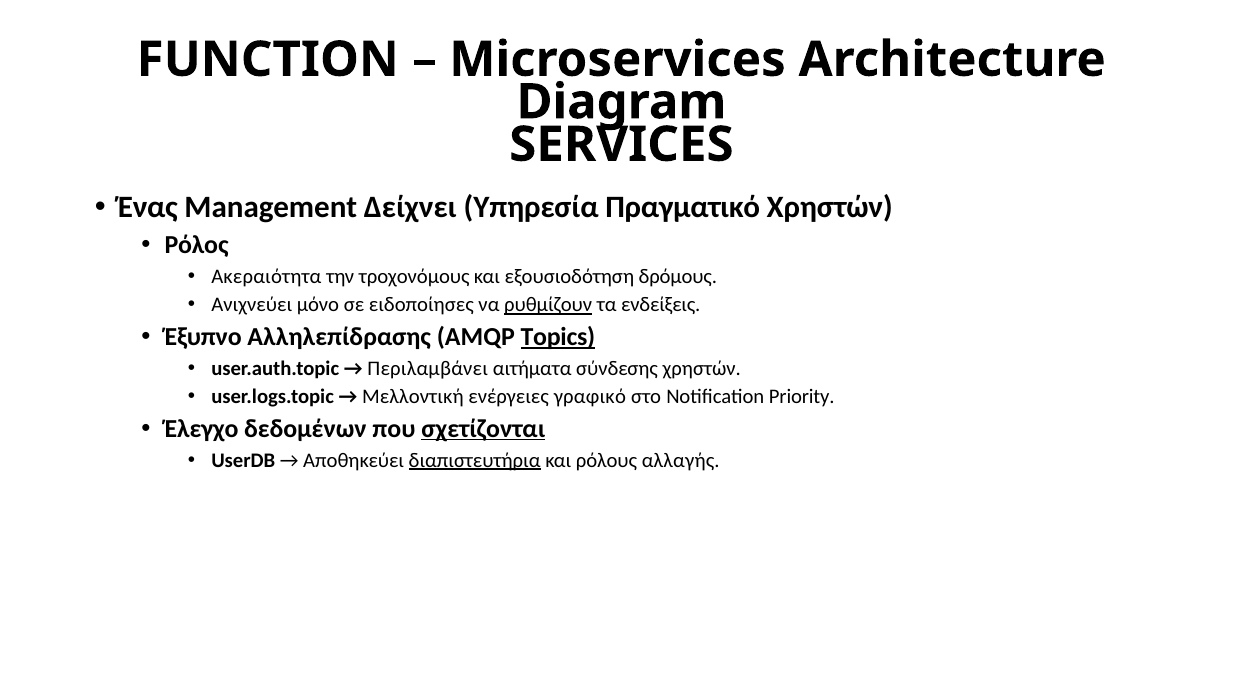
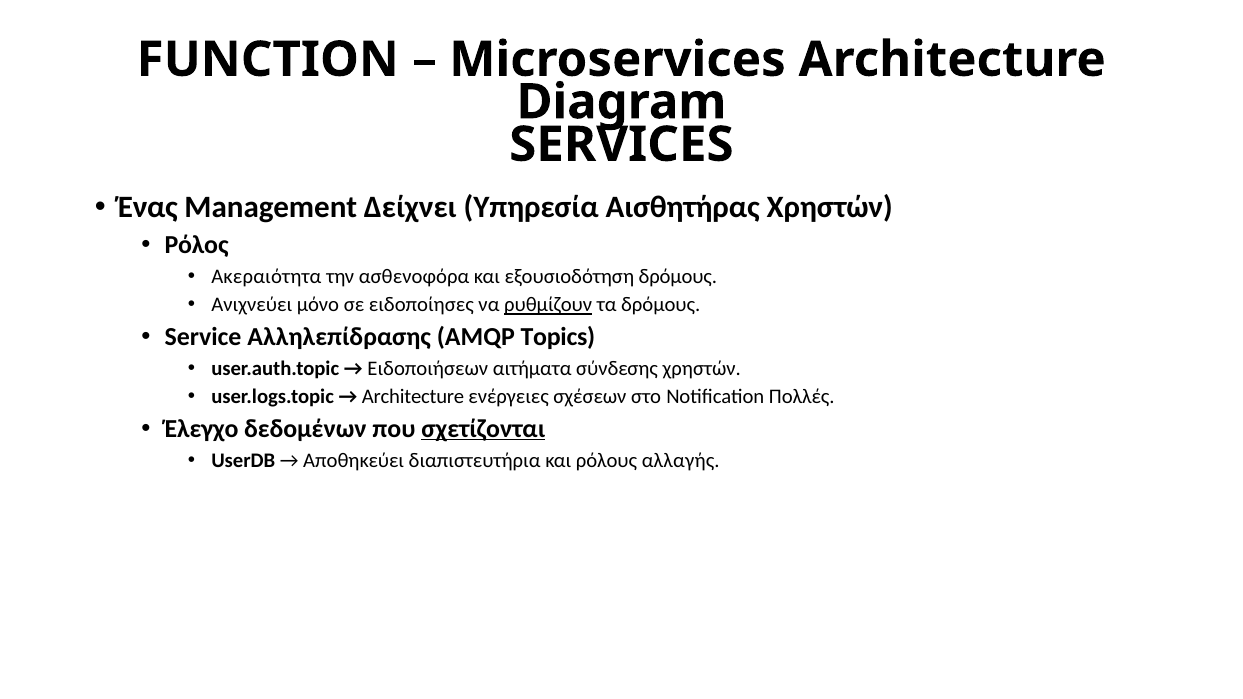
Πραγματικό: Πραγματικό -> Αισθητήρας (683, 207)
τροχονόμους: τροχονόμους -> ασθενοφόρα (414, 276)
τα ενδείξεις: ενδείξεις -> δρόμους (661, 305)
Έξυπνο: Έξυπνο -> Service (203, 337)
Topics underline: present -> none (558, 337)
Περιλαμβάνει: Περιλαμβάνει -> Ειδοποιήσεων (428, 368)
Μελλοντική: Μελλοντική -> Architecture (413, 397)
γραφικό: γραφικό -> σχέσεων (590, 397)
Priority: Priority -> Πολλές (802, 397)
διαπιστευτήρια underline: present -> none (475, 460)
